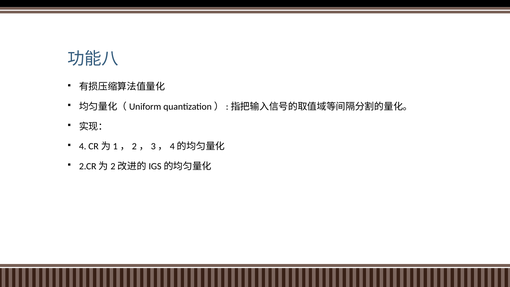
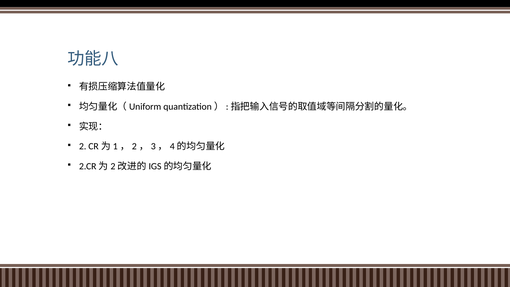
4: 4 -> 2 (83, 146)
